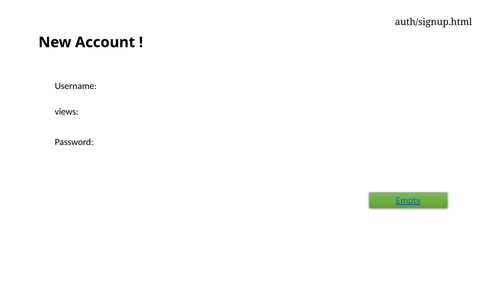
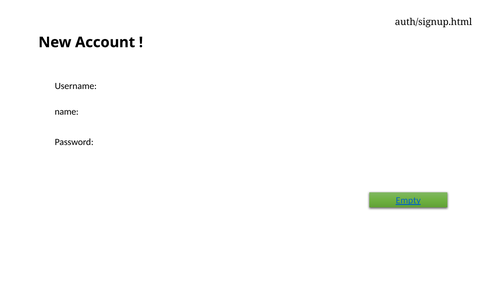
views: views -> name (67, 112)
